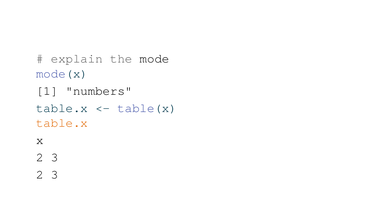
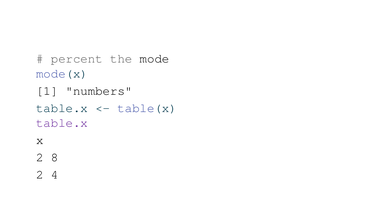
explain: explain -> percent (77, 59)
table.x colour: orange -> purple (62, 123)
3: 3 -> 8 (55, 157)
3: 3 -> 4 (55, 175)
